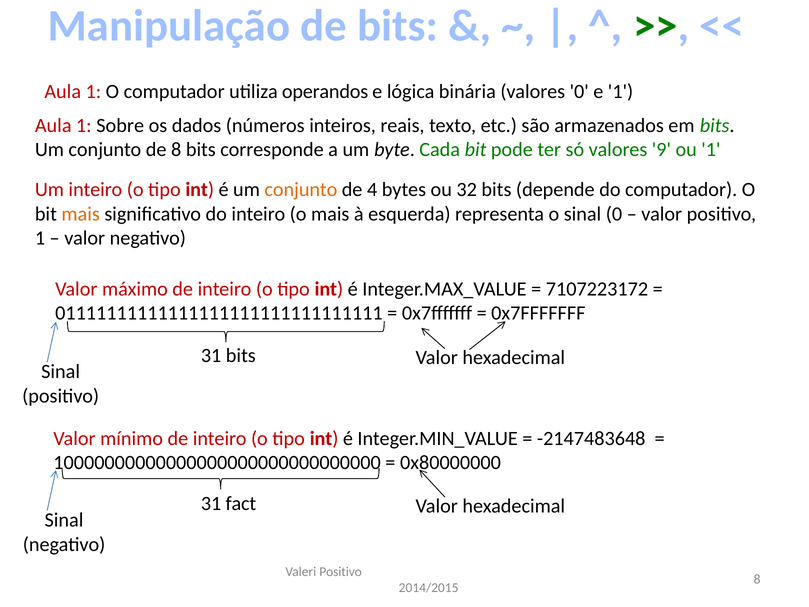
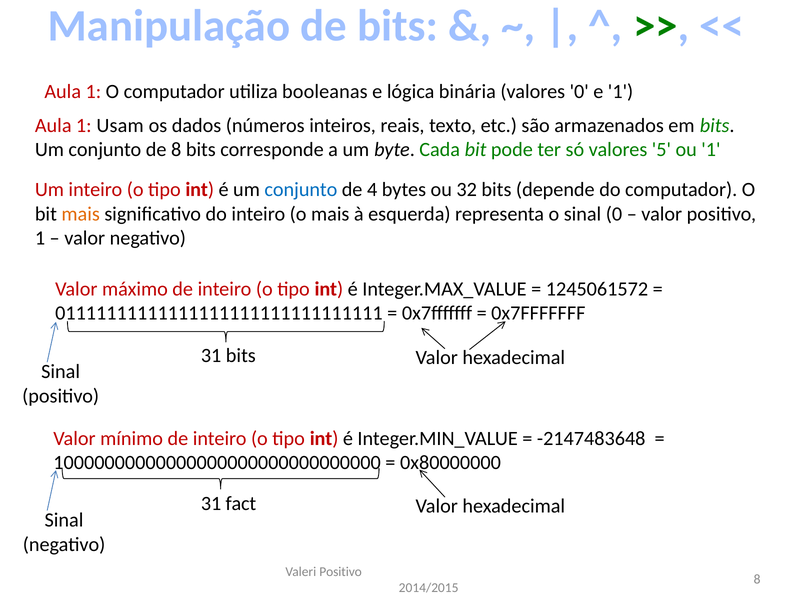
operandos: operandos -> booleanas (325, 92)
Sobre: Sobre -> Usam (120, 125)
9: 9 -> 5 (661, 150)
conjunto colour: orange -> blue (301, 190)
7107223172: 7107223172 -> 1245061572 (597, 289)
